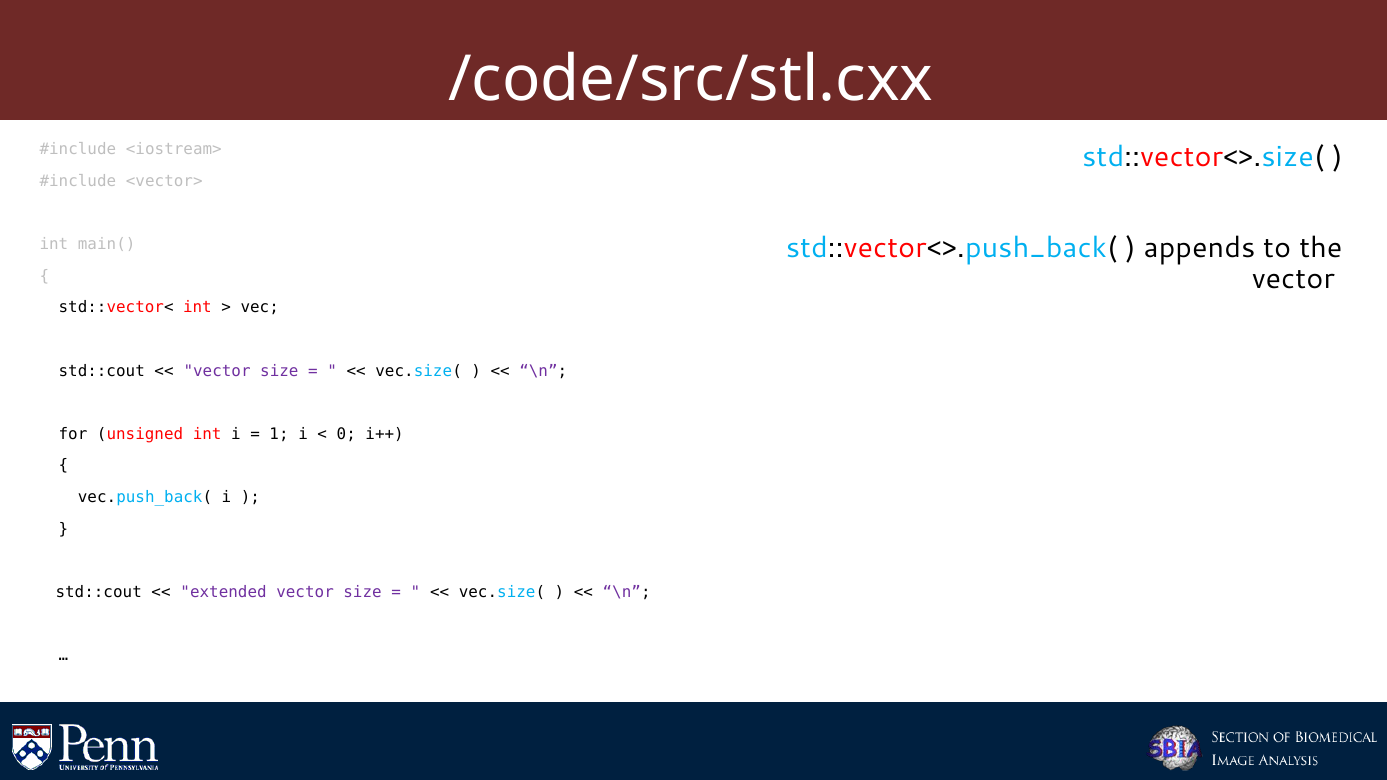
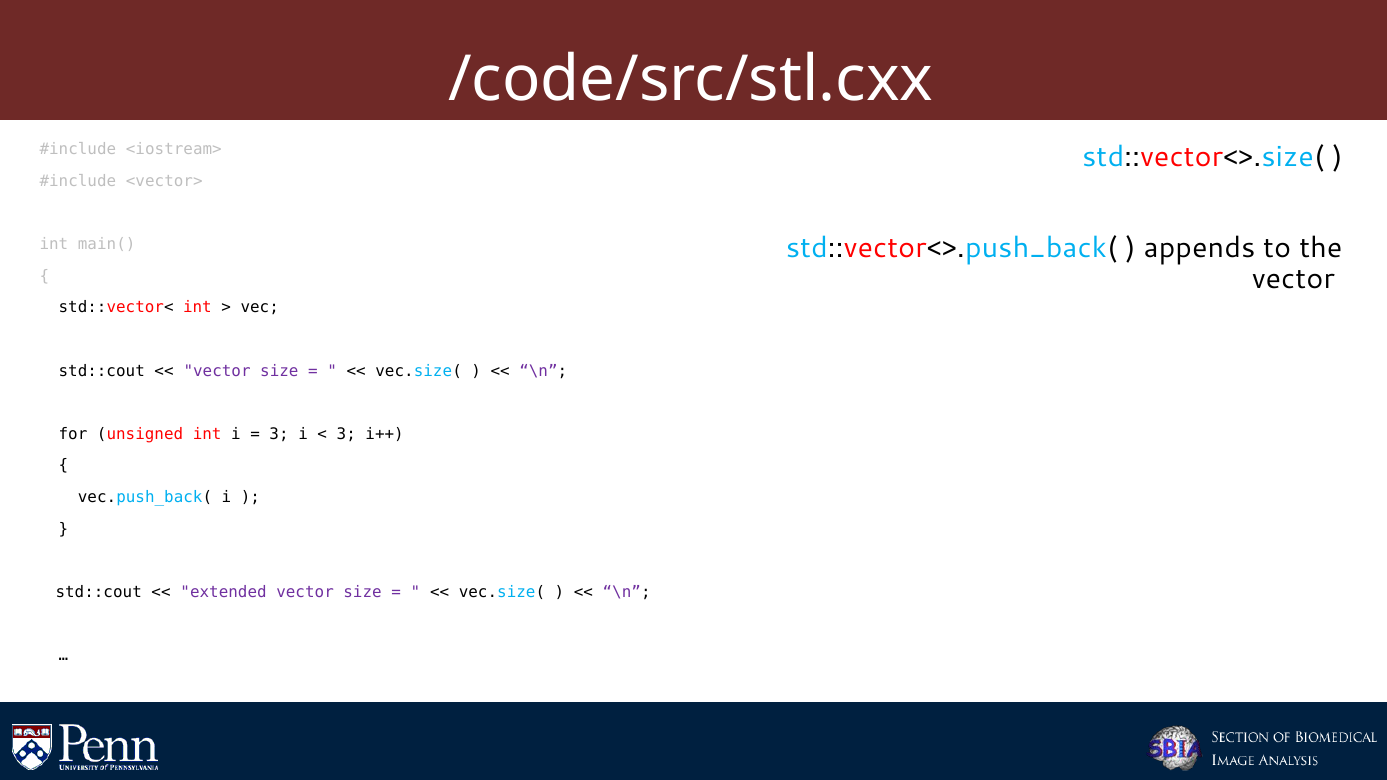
1: 1 -> 3 (279, 434)
0: 0 -> 3 (346, 434)
